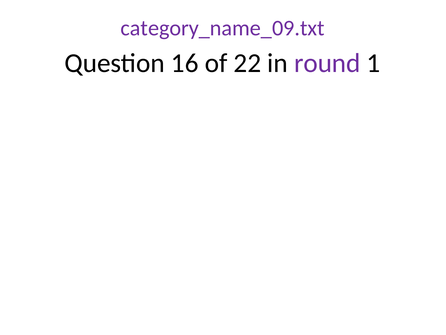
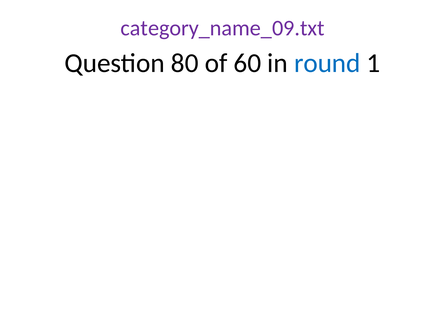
16: 16 -> 80 (185, 63)
22: 22 -> 60 (247, 63)
round colour: purple -> blue (327, 63)
